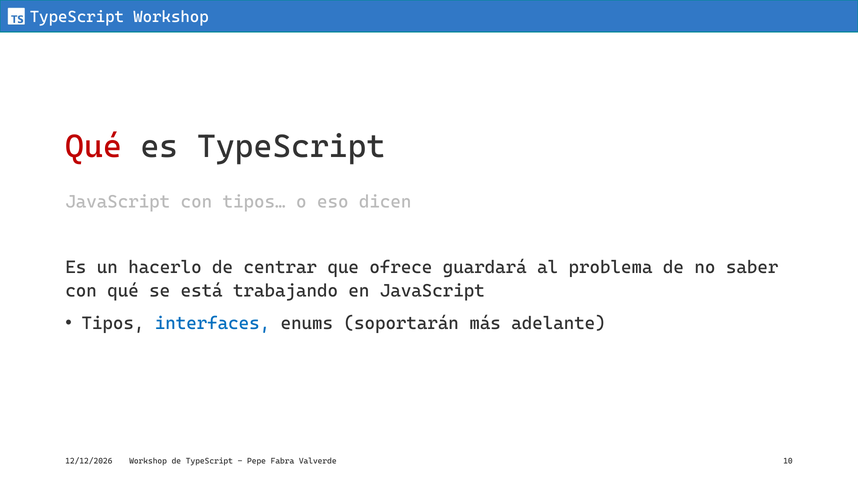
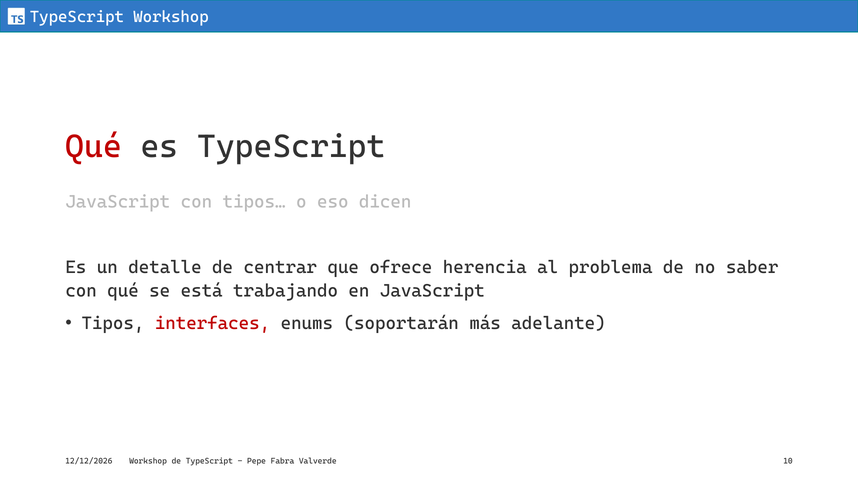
hacerlo: hacerlo -> detalle (165, 267)
guardará: guardará -> herencia (485, 267)
interfaces colour: blue -> red (212, 323)
